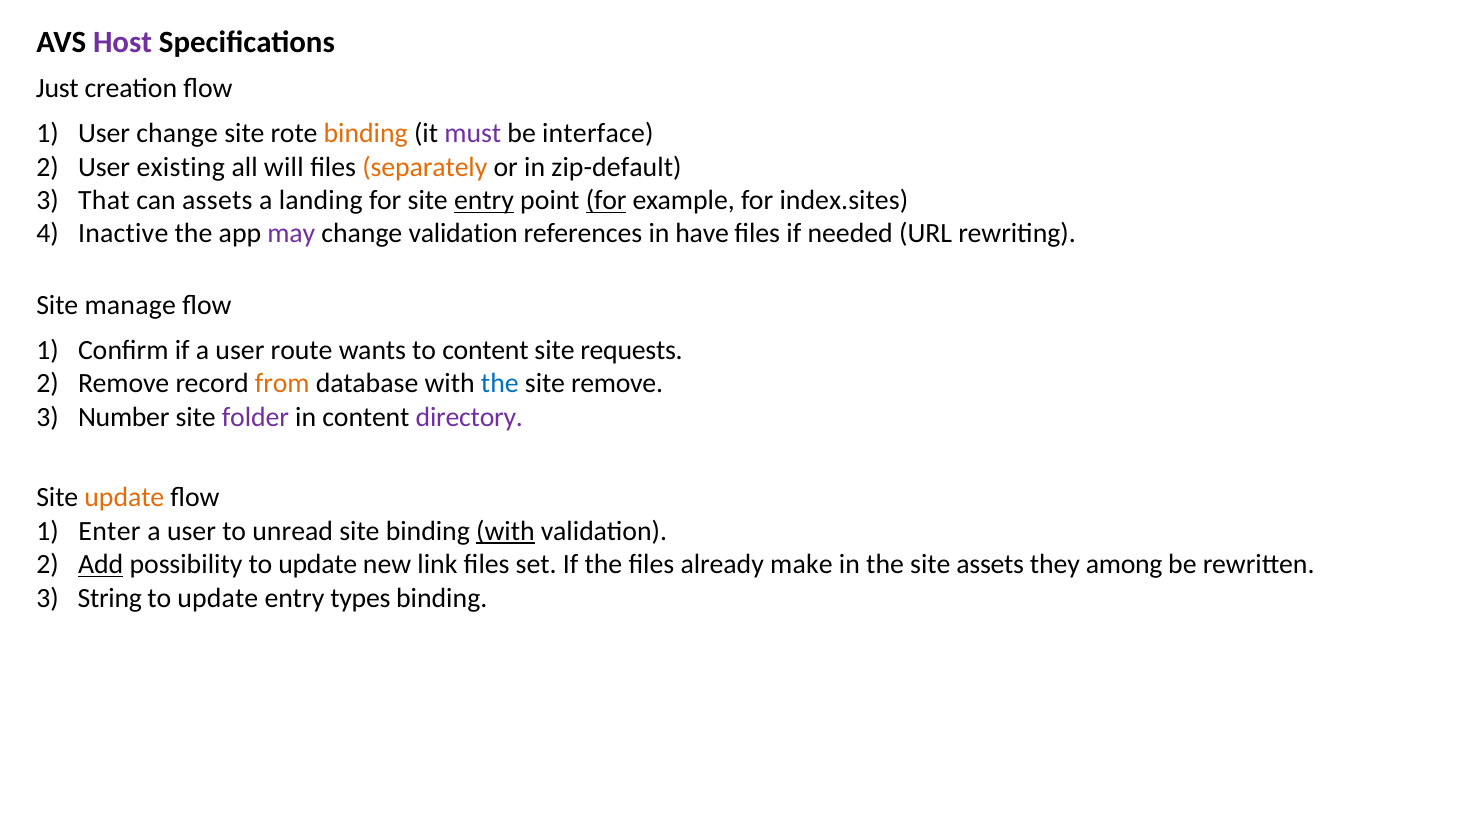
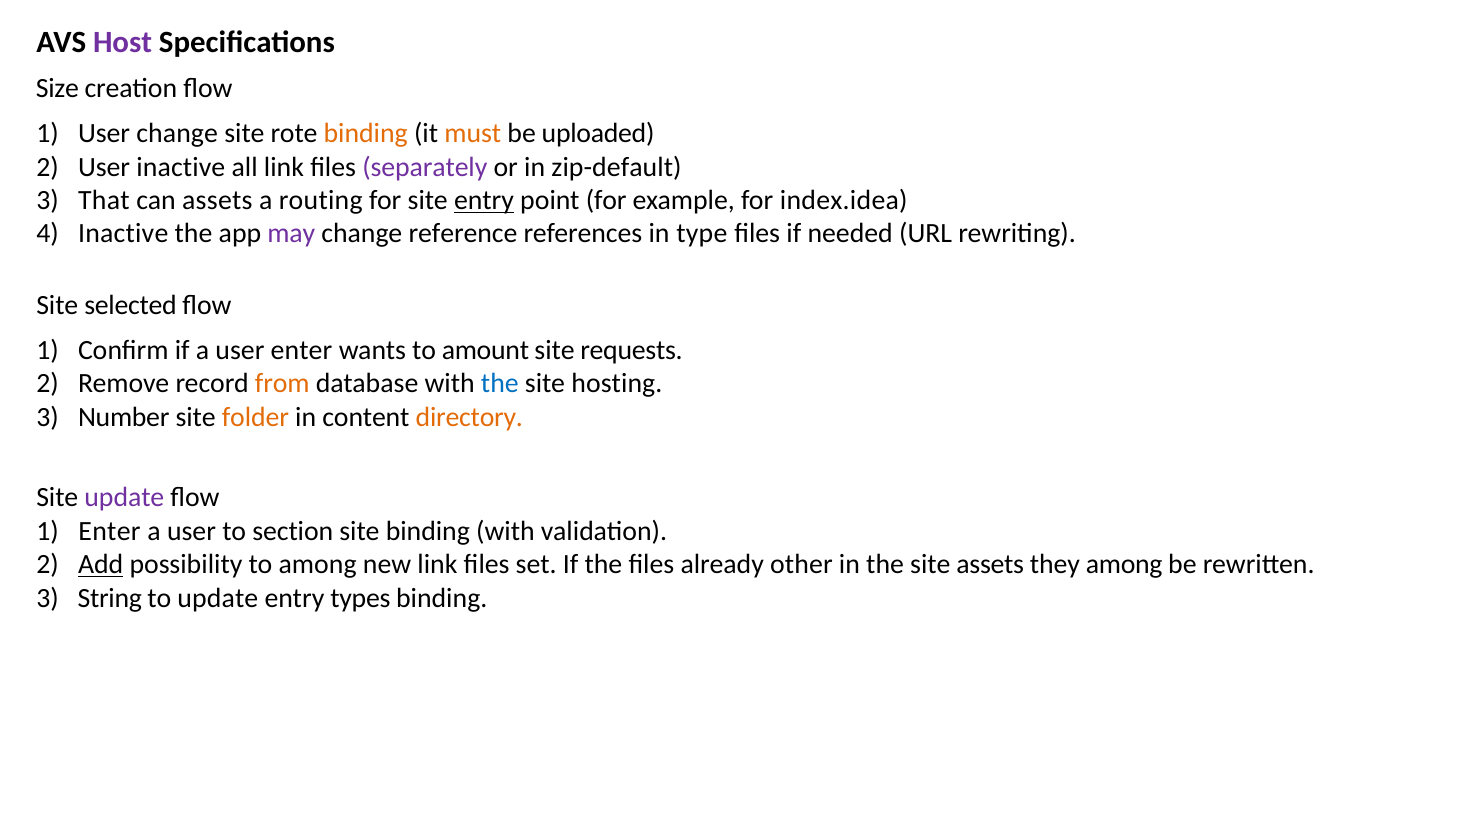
Just: Just -> Size (57, 89)
must colour: purple -> orange (473, 134)
interface: interface -> uploaded (598, 134)
User existing: existing -> inactive (181, 167)
all will: will -> link (284, 167)
separately colour: orange -> purple (425, 167)
landing: landing -> routing (321, 200)
for underline: present -> none (606, 200)
index.sites: index.sites -> index.idea (844, 200)
change validation: validation -> reference (463, 234)
have: have -> type (702, 234)
manage: manage -> selected (130, 305)
user route: route -> enter (301, 350)
to content: content -> amount (485, 350)
site remove: remove -> hosting (617, 384)
folder colour: purple -> orange (255, 417)
directory colour: purple -> orange (469, 417)
update colour: orange -> purple (124, 498)
unread: unread -> section (293, 531)
with underline: present -> none (505, 531)
possibility to update: update -> among (318, 565)
make: make -> other (801, 565)
